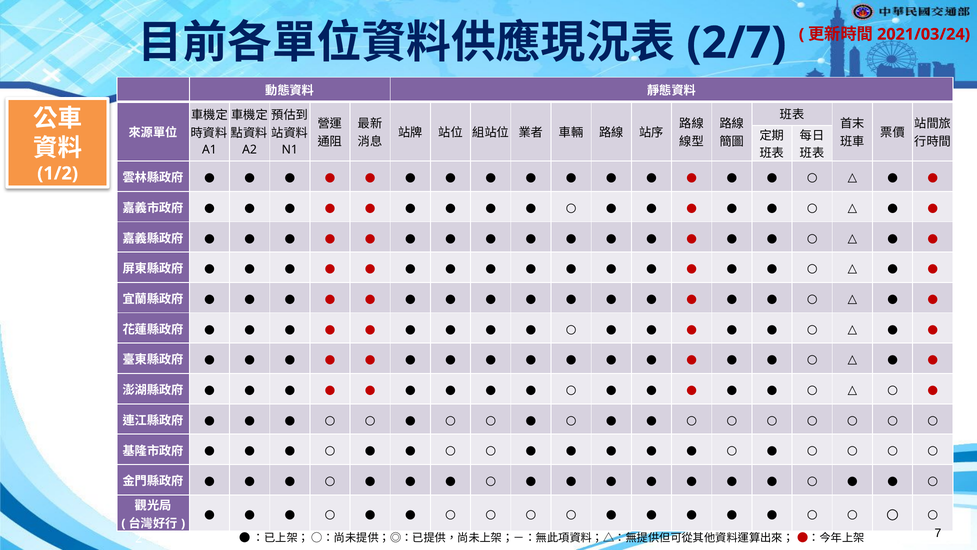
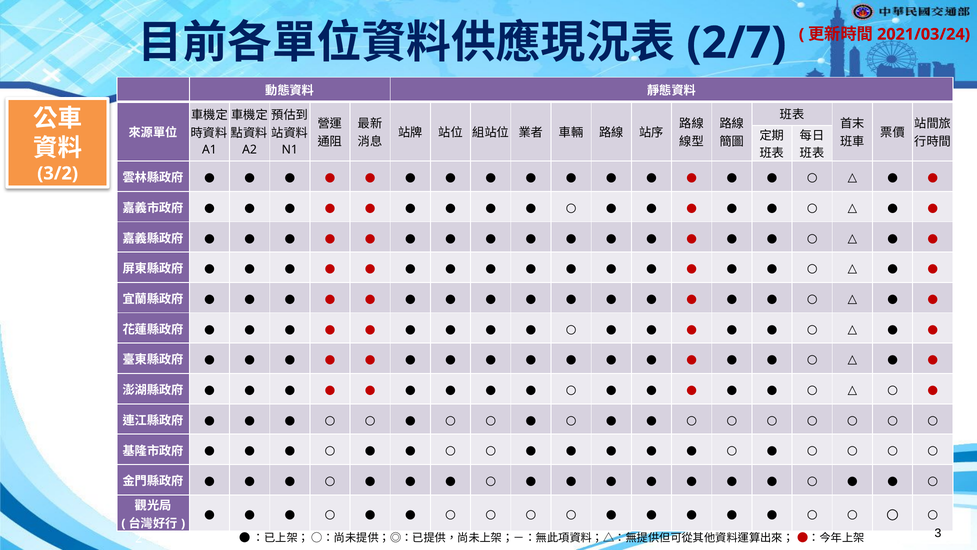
1/2: 1/2 -> 3/2 (58, 173)
7: 7 -> 3 (938, 533)
